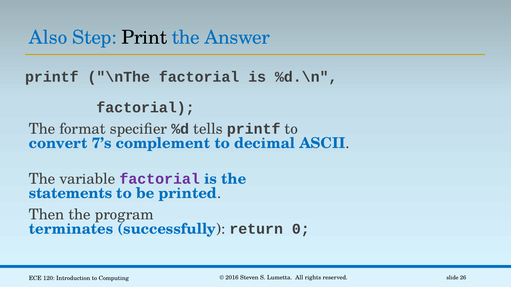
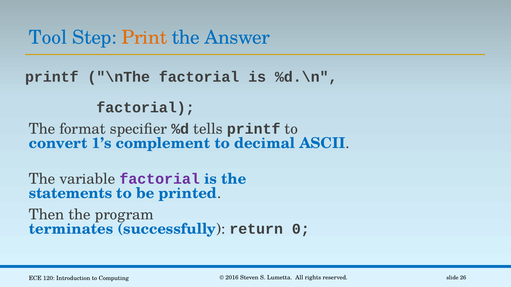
Also: Also -> Tool (48, 37)
Print colour: black -> orange (144, 37)
7’s: 7’s -> 1’s (102, 144)
